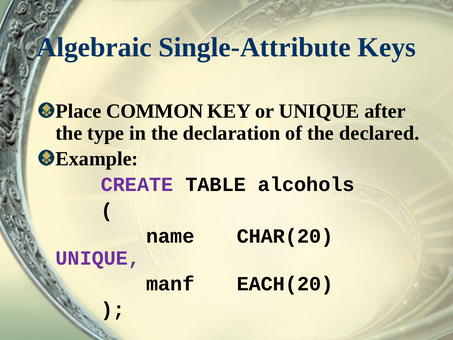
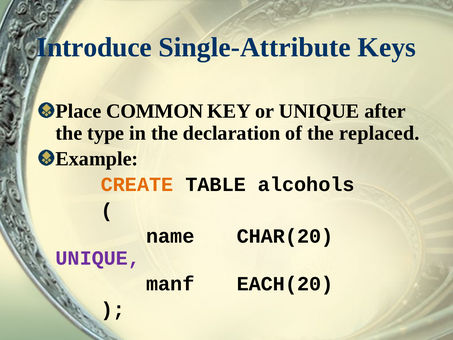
Algebraic: Algebraic -> Introduce (94, 47)
declared: declared -> replaced (379, 133)
CREATE colour: purple -> orange (137, 185)
